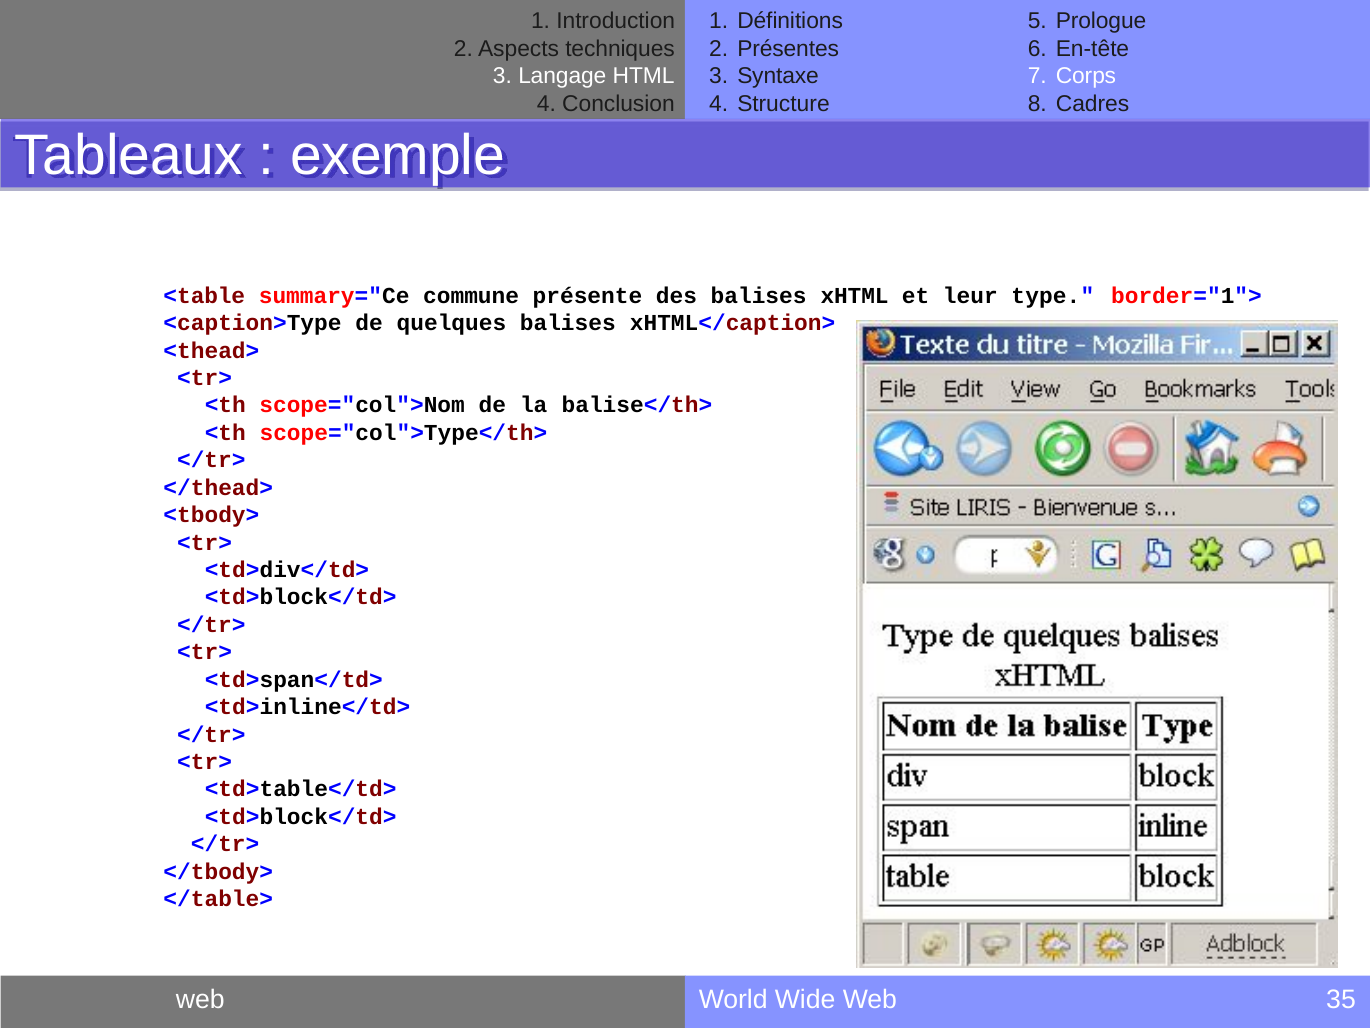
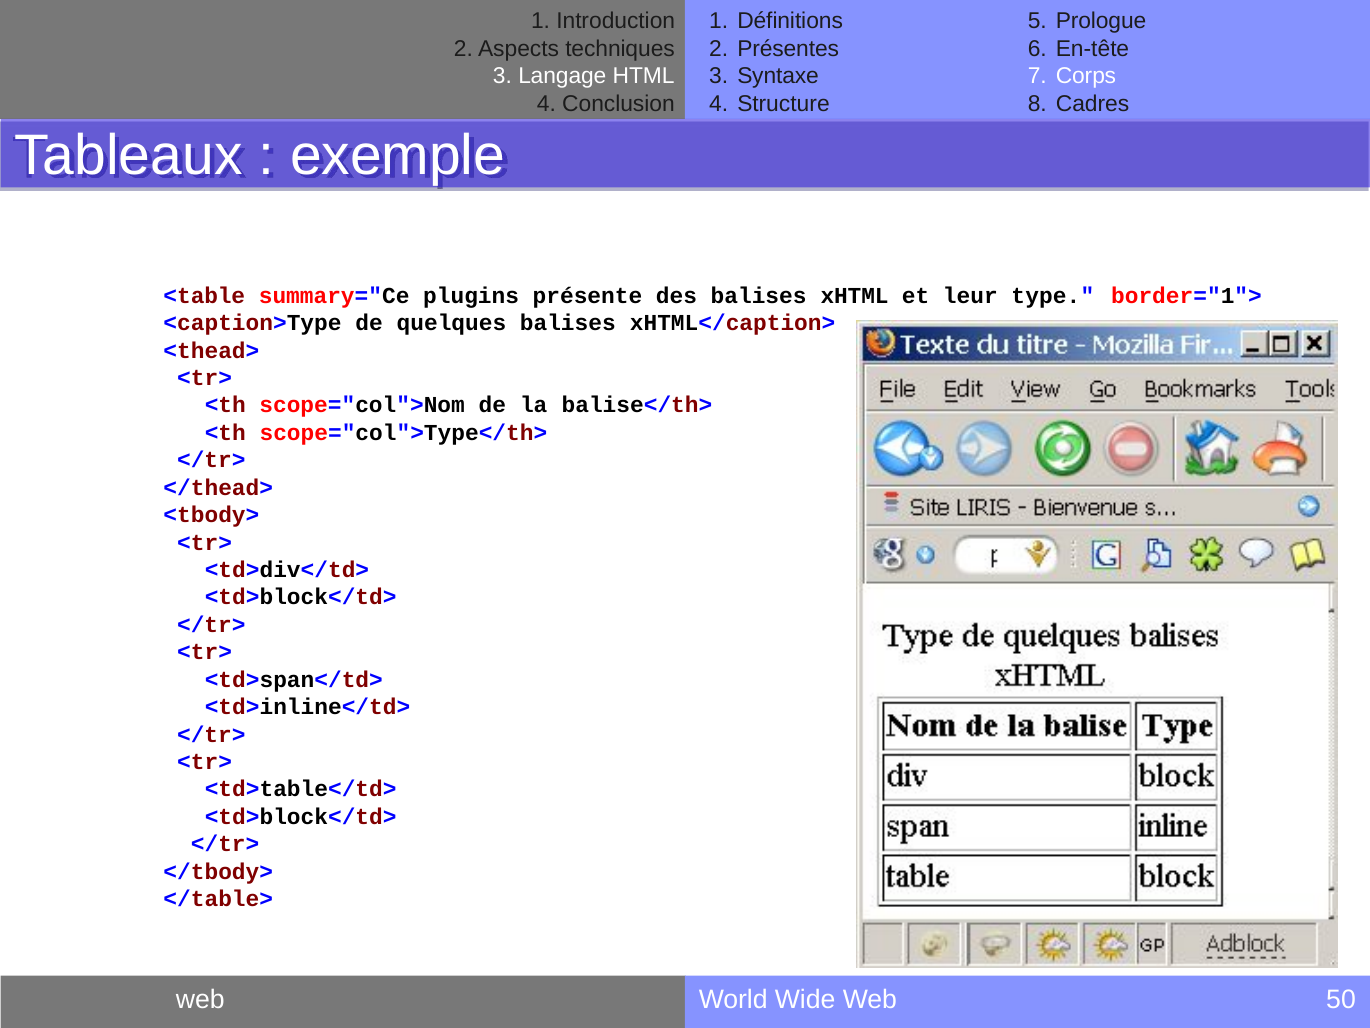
commune: commune -> plugins (471, 296)
35: 35 -> 50 (1341, 999)
